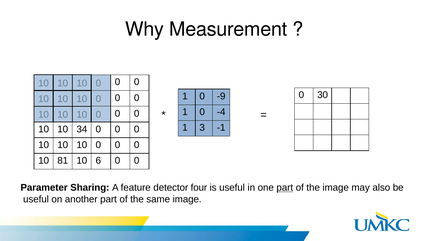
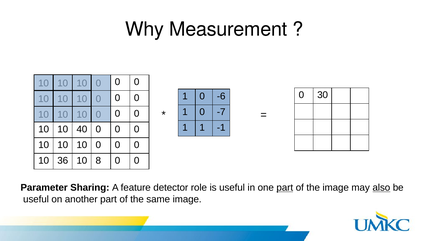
-9: -9 -> -6 (221, 96)
-4: -4 -> -7 (221, 112)
1 3: 3 -> 1 (202, 128)
34: 34 -> 40 (82, 129)
81: 81 -> 36 (63, 161)
6: 6 -> 8 (98, 161)
four: four -> role (199, 188)
also underline: none -> present (381, 188)
